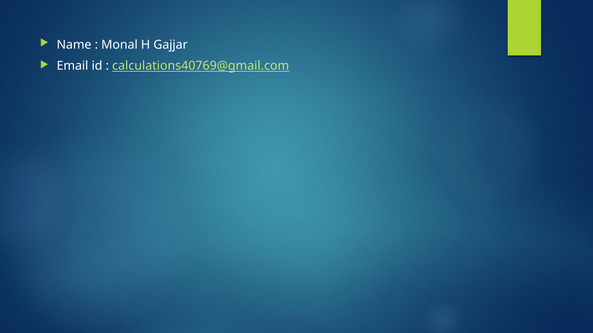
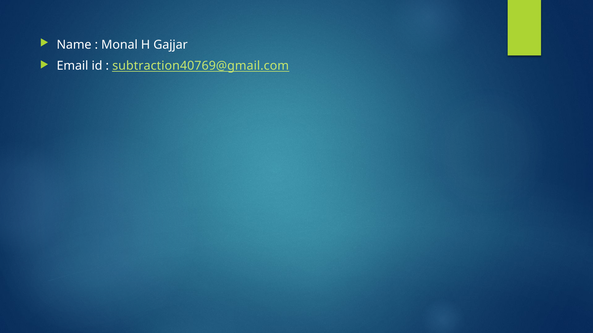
calculations40769@gmail.com: calculations40769@gmail.com -> subtraction40769@gmail.com (201, 66)
